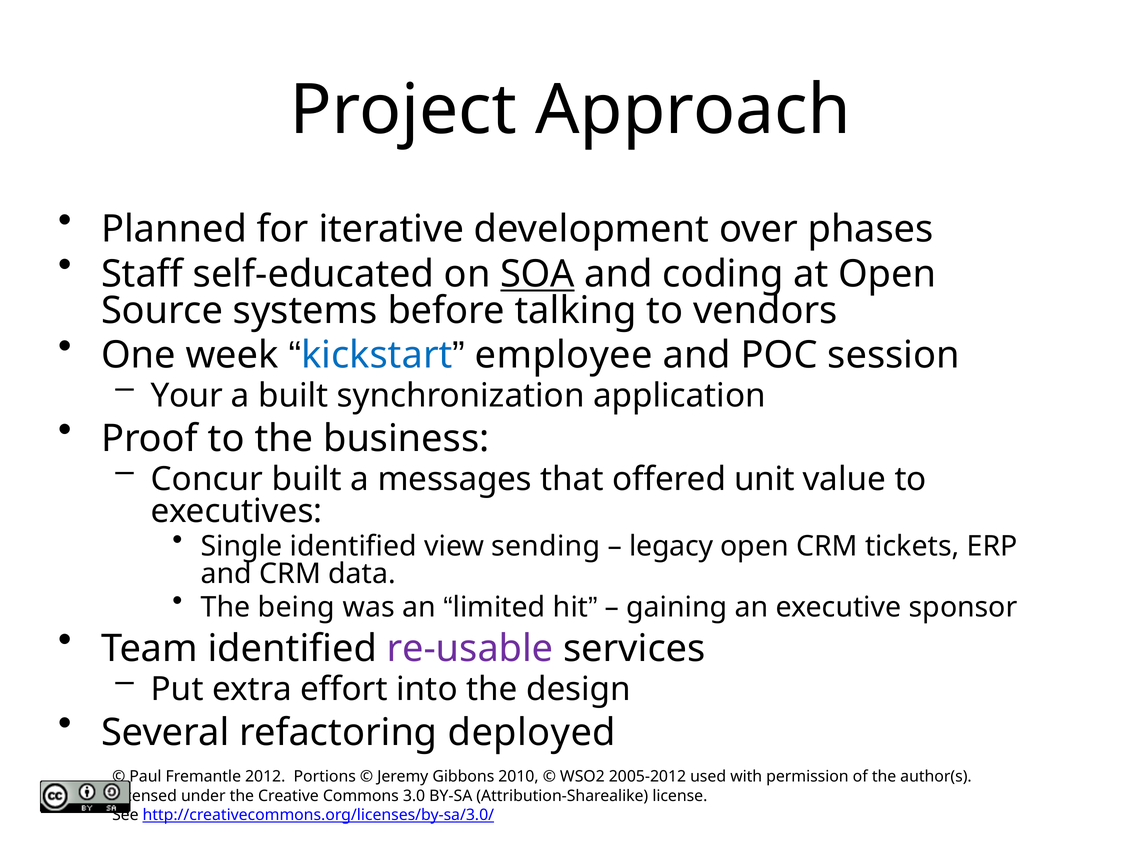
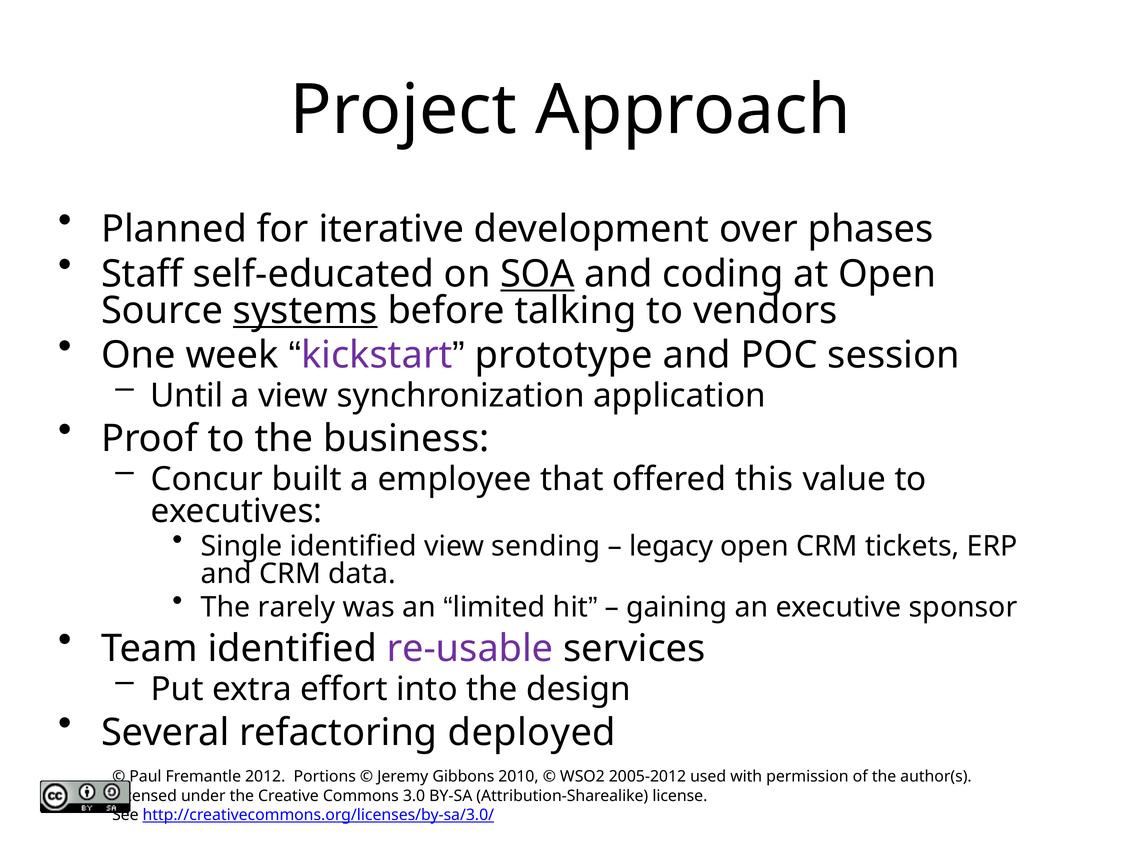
systems underline: none -> present (305, 310)
kickstart colour: blue -> purple (377, 355)
employee: employee -> prototype (564, 355)
Your: Your -> Until (187, 396)
a built: built -> view (293, 396)
messages: messages -> employee (455, 479)
unit: unit -> this (764, 479)
being: being -> rarely (297, 607)
